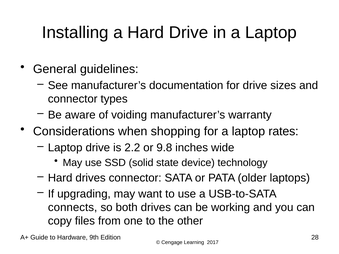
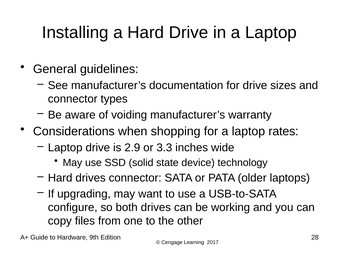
2.2: 2.2 -> 2.9 (132, 148)
9.8: 9.8 -> 3.3 (164, 148)
connects: connects -> configure (73, 208)
